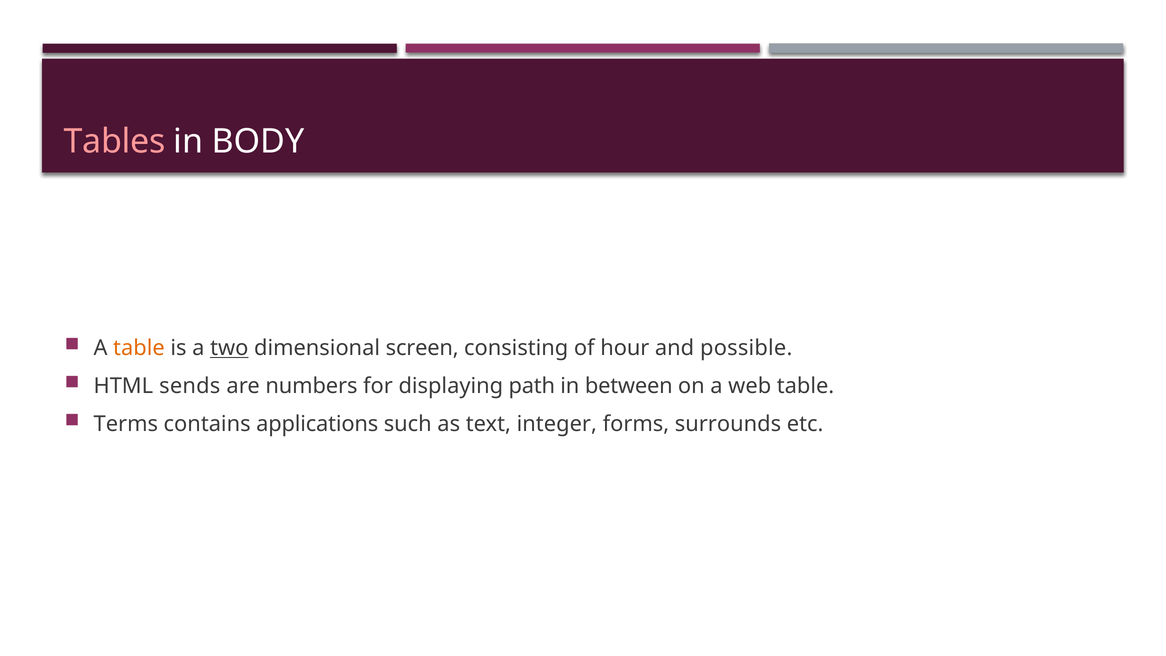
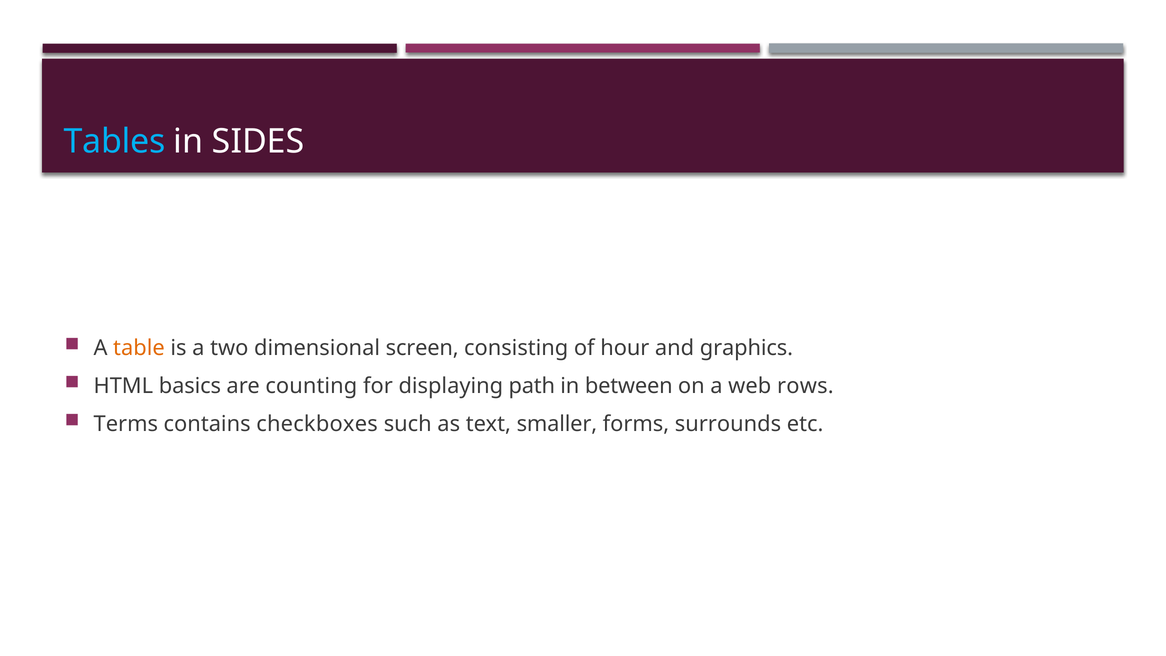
Tables colour: pink -> light blue (115, 142)
BODY: BODY -> SIDES (258, 142)
two underline: present -> none (229, 348)
possible: possible -> graphics (746, 348)
sends: sends -> basics (190, 386)
numbers: numbers -> counting (311, 386)
web table: table -> rows (805, 386)
applications: applications -> checkboxes (317, 424)
integer: integer -> smaller (557, 424)
